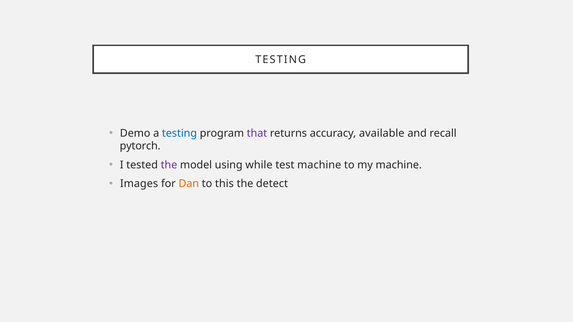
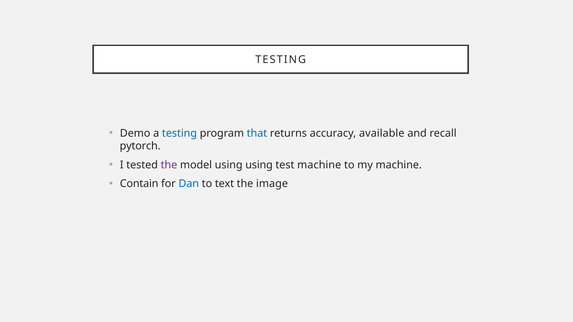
that colour: purple -> blue (257, 133)
using while: while -> using (259, 165)
Images: Images -> Contain (139, 184)
Dan colour: orange -> blue (189, 184)
this: this -> text (225, 184)
detect: detect -> image (272, 184)
